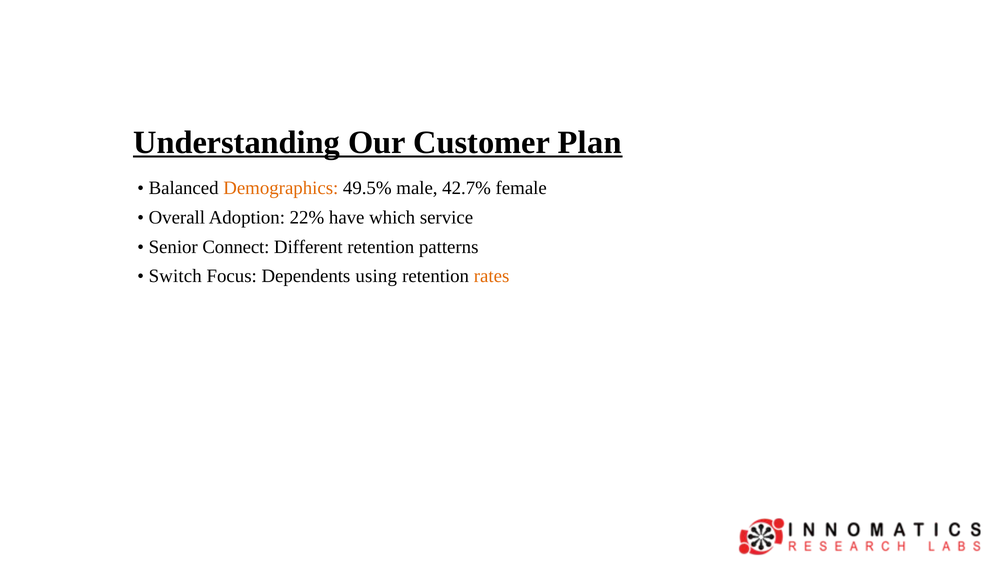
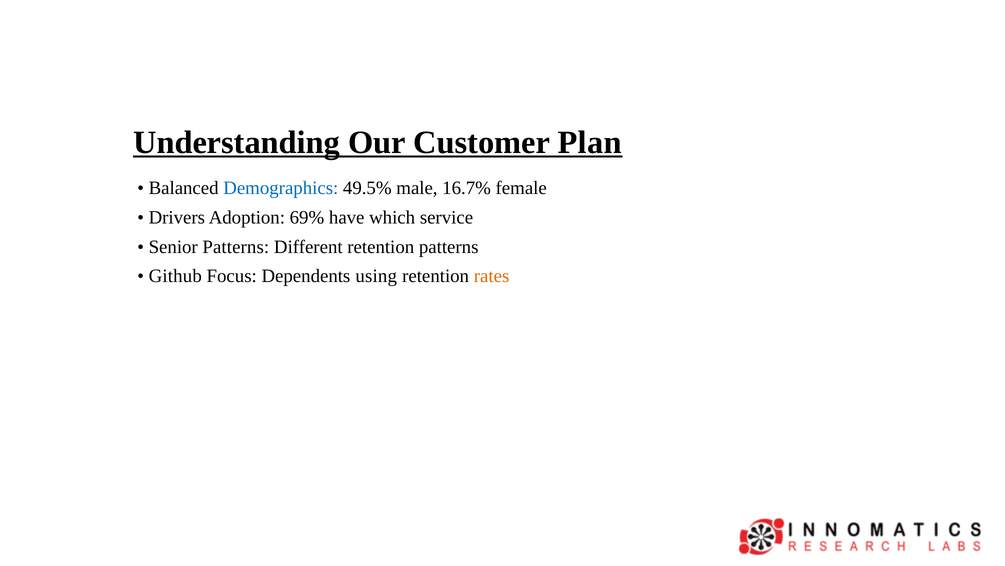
Demographics colour: orange -> blue (281, 188)
42.7%: 42.7% -> 16.7% (467, 188)
Overall: Overall -> Drivers (177, 217)
22%: 22% -> 69% (307, 217)
Senior Connect: Connect -> Patterns (236, 247)
Switch: Switch -> Github (175, 276)
